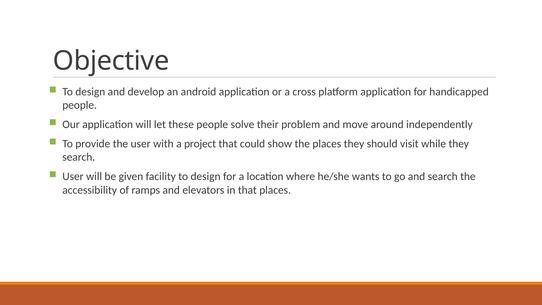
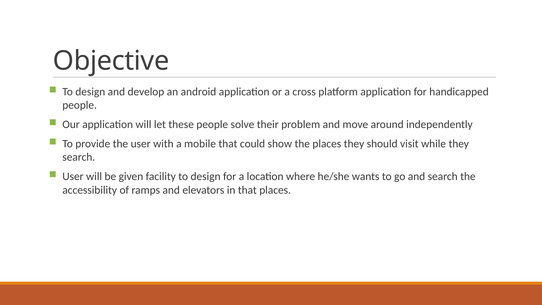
project: project -> mobile (200, 144)
